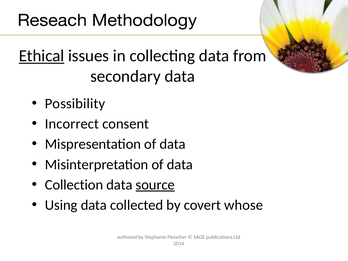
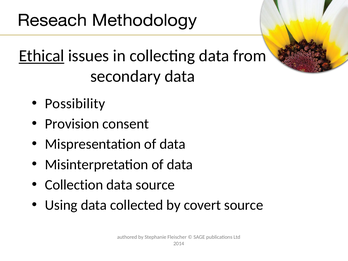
Incorrect: Incorrect -> Provision (72, 124)
source underline: present -> none (155, 185)
covert whose: whose -> source (244, 205)
